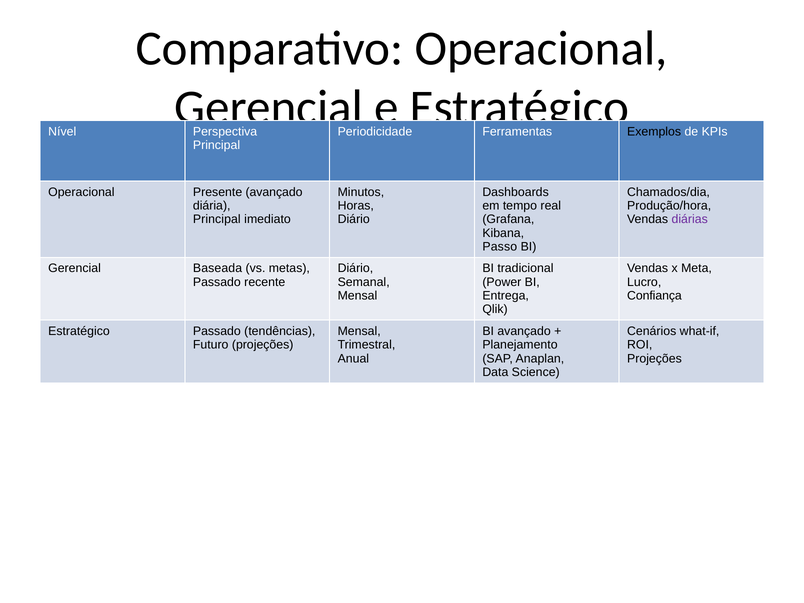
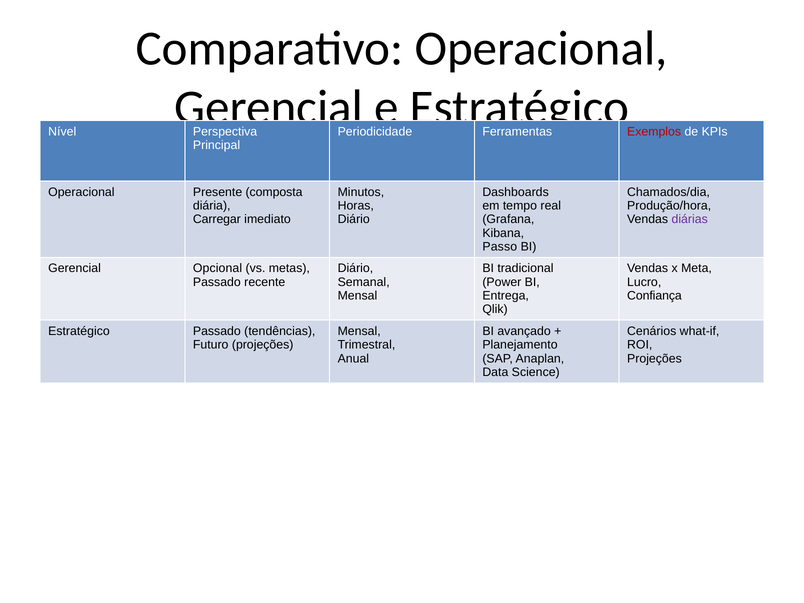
Exemplos colour: black -> red (654, 132)
Presente avançado: avançado -> composta (274, 192)
Principal: Principal -> Carregar (217, 219)
Baseada: Baseada -> Opcional (218, 268)
